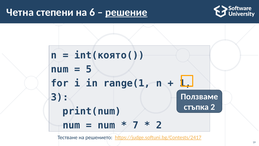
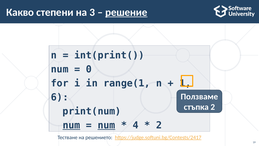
Четна: Четна -> Какво (20, 12)
6: 6 -> 3 (92, 12)
int(която(: int(която( -> int(print( (109, 55)
5: 5 -> 0 (89, 69)
3: 3 -> 6 (60, 97)
num underline: none -> present (71, 125)
num underline: none -> present (106, 125)
7: 7 -> 4 (136, 125)
